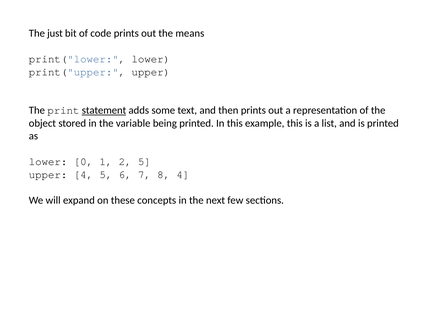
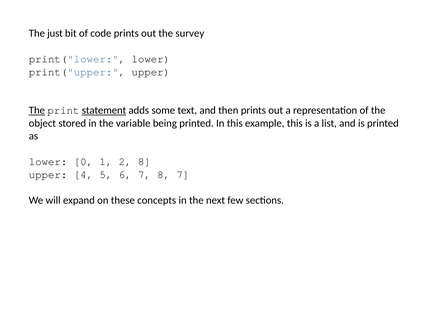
means: means -> survey (190, 33)
The underline: none -> present (37, 110)
2 5: 5 -> 8 (144, 162)
8 4: 4 -> 7 (183, 175)
